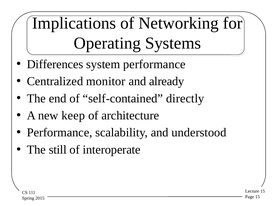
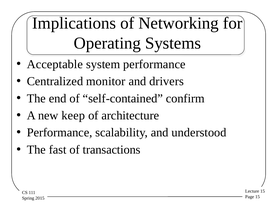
Differences: Differences -> Acceptable (55, 64)
already: already -> drivers (167, 81)
directly: directly -> confirm (185, 98)
still: still -> fast (58, 150)
interoperate: interoperate -> transactions (112, 150)
